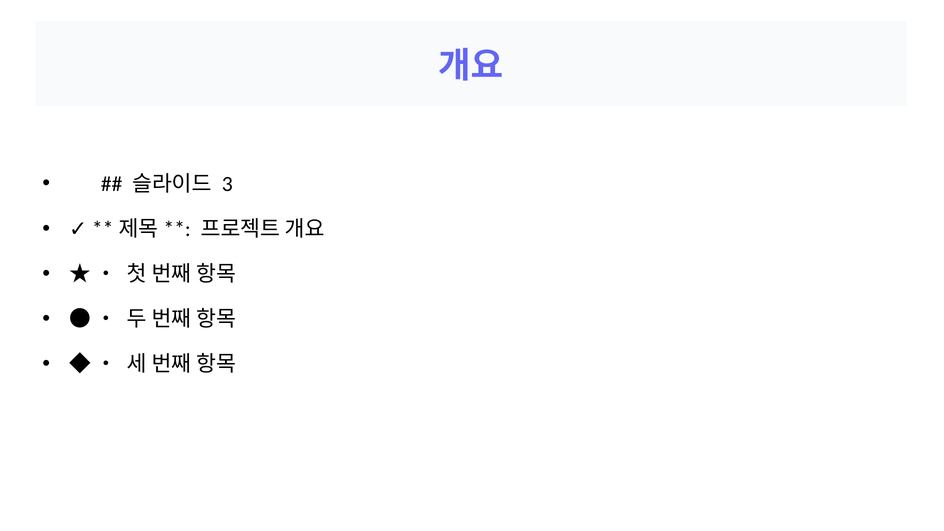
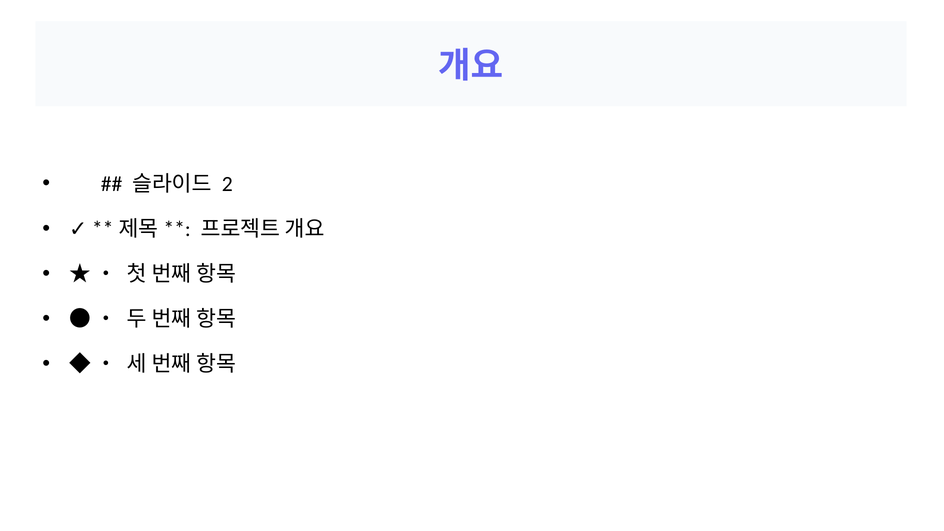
3: 3 -> 2 (227, 184)
